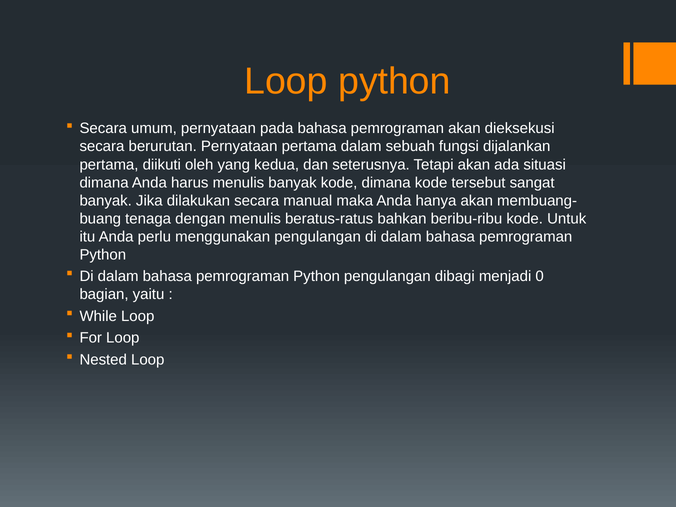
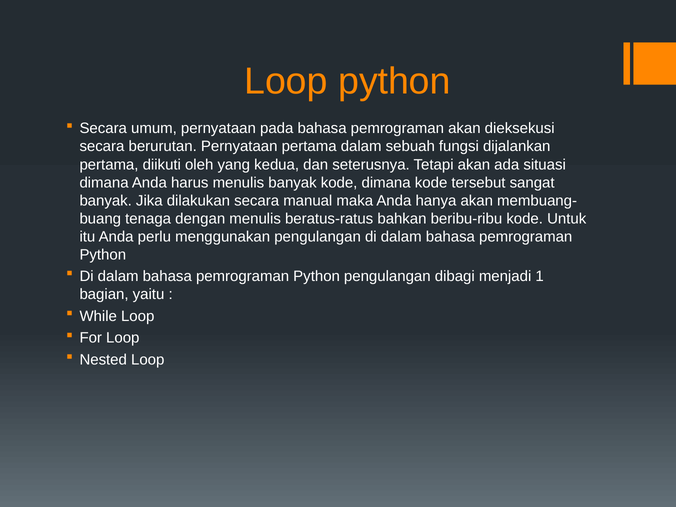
0: 0 -> 1 (540, 276)
